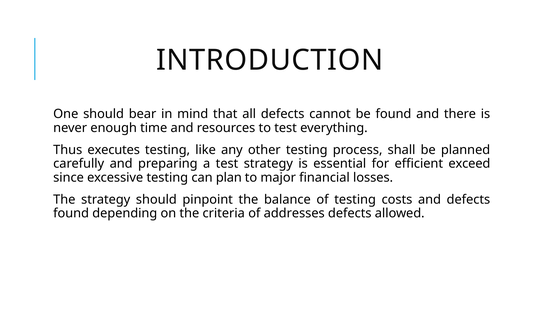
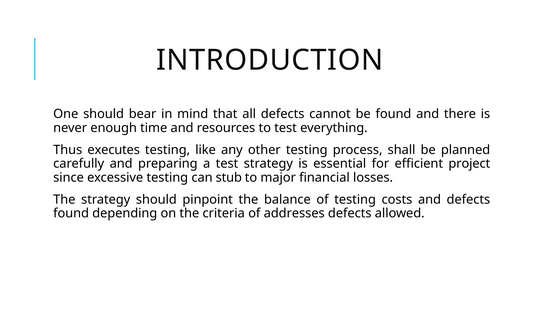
exceed: exceed -> project (469, 163)
plan: plan -> stub (229, 177)
